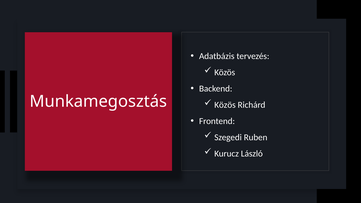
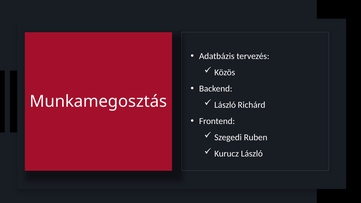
Közös: Közös -> László (225, 105)
